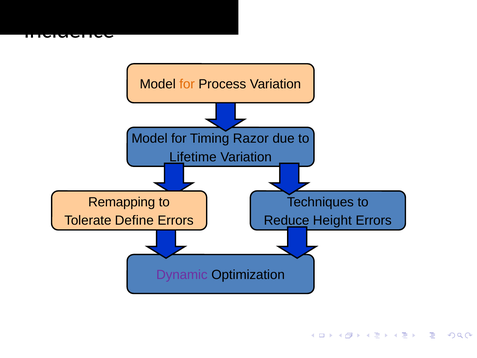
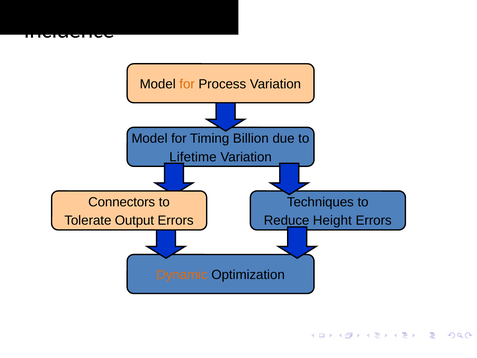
Razor: Razor -> Billion (251, 138)
Remapping: Remapping -> Connectors (122, 202)
Define: Define -> Output (134, 221)
Dynamic colour: purple -> orange (182, 275)
